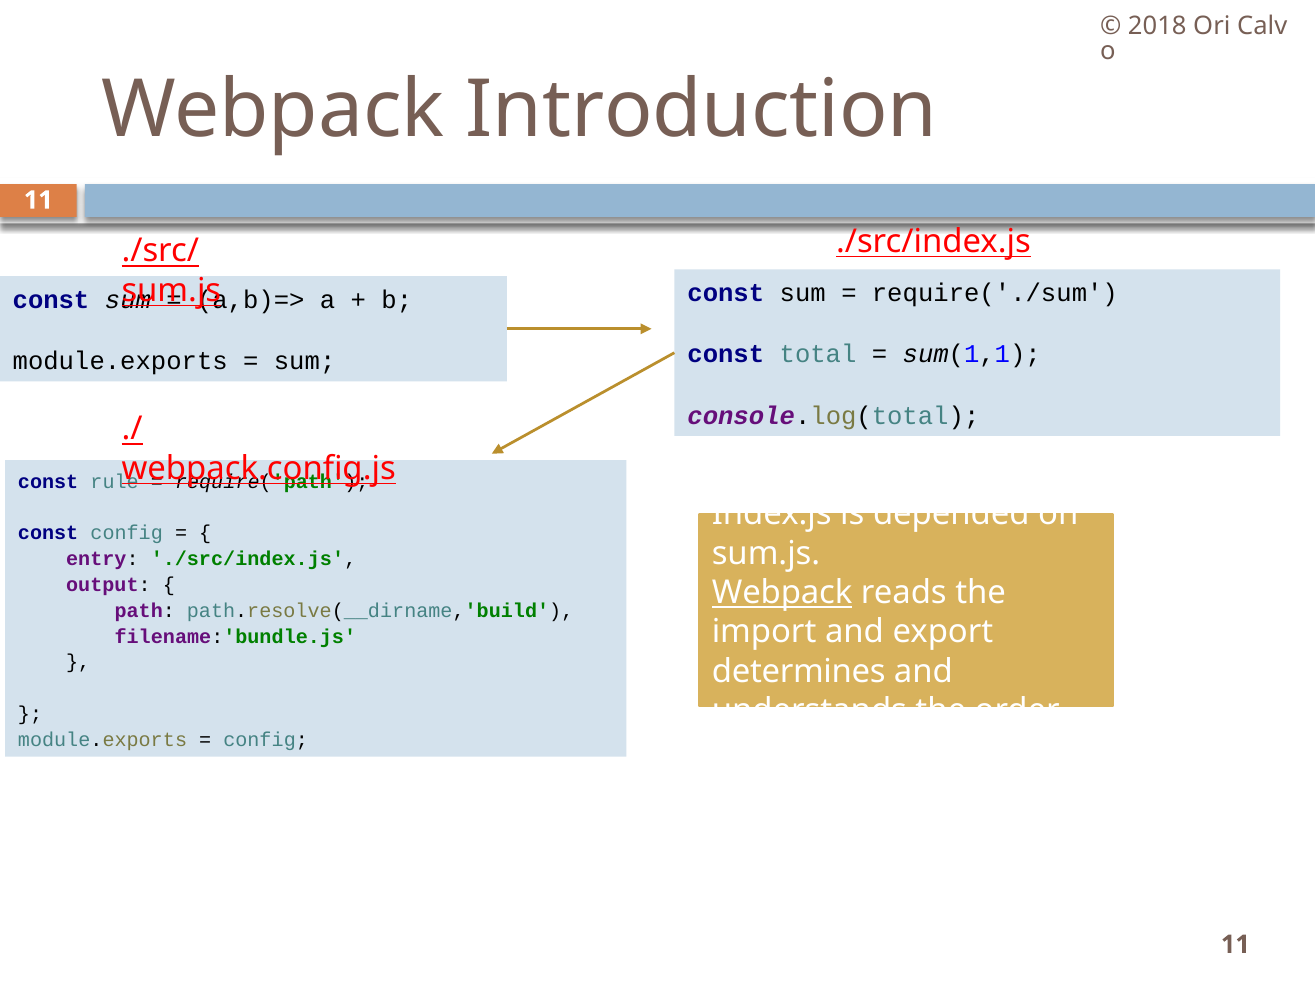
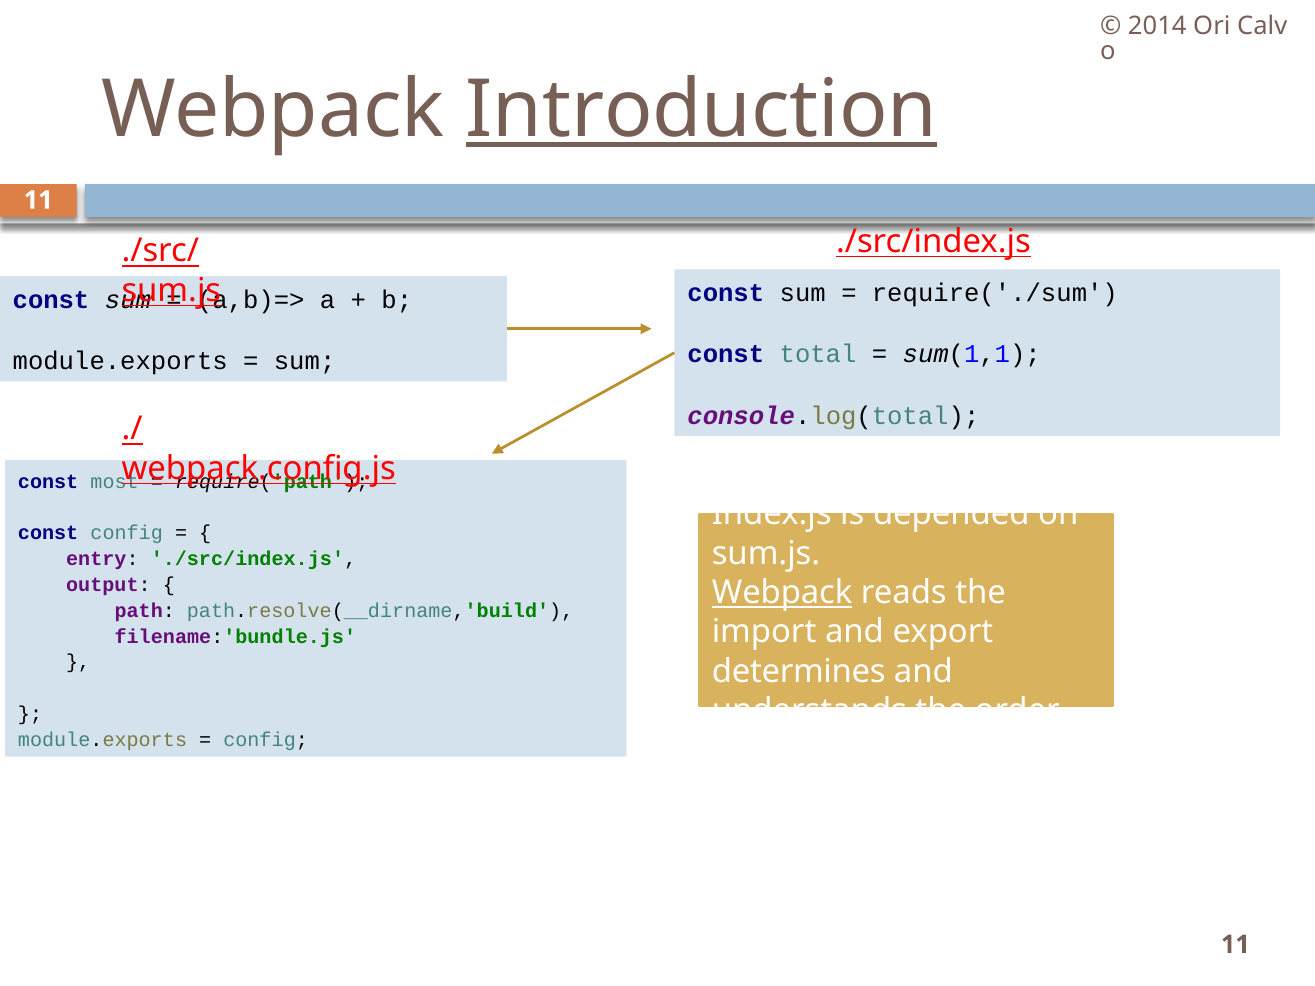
2018: 2018 -> 2014 (1157, 26)
Introduction underline: none -> present (702, 110)
rule: rule -> most (115, 482)
